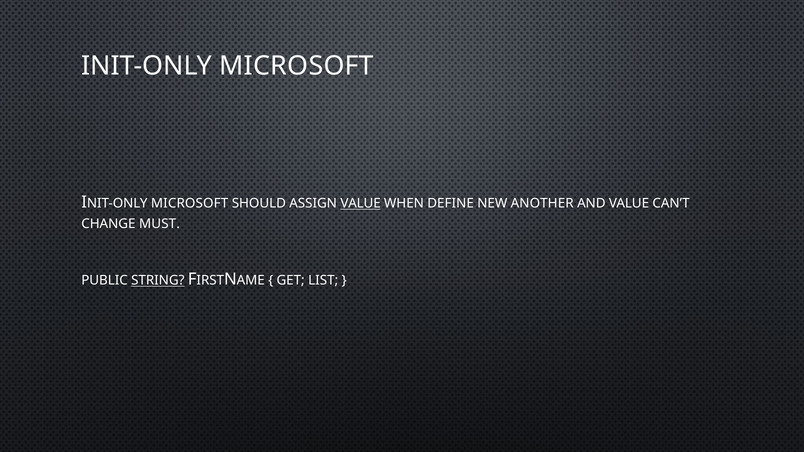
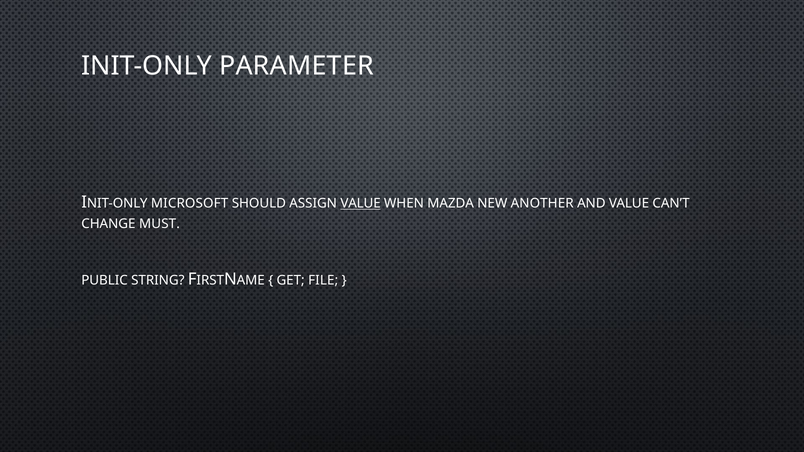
INIT-ONLY MICROSOFT: MICROSOFT -> PARAMETER (297, 66)
DEFINE: DEFINE -> MAZDA (451, 204)
STRING underline: present -> none (158, 281)
LIST: LIST -> FILE (323, 281)
